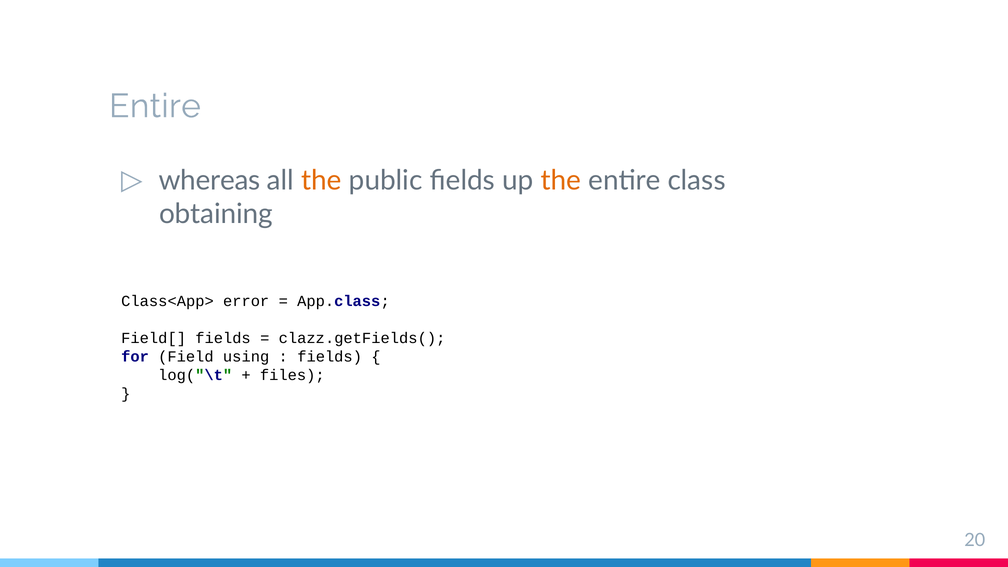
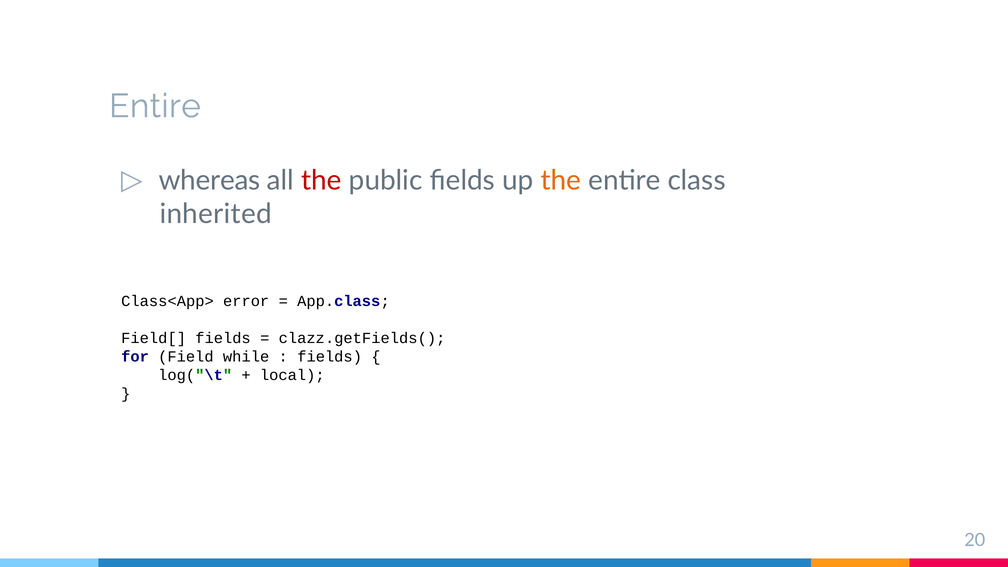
the colour: orange -> red (321, 180)
obtaining: obtaining -> inherited (216, 214)
using: using -> while (246, 357)
files: files -> local (292, 375)
